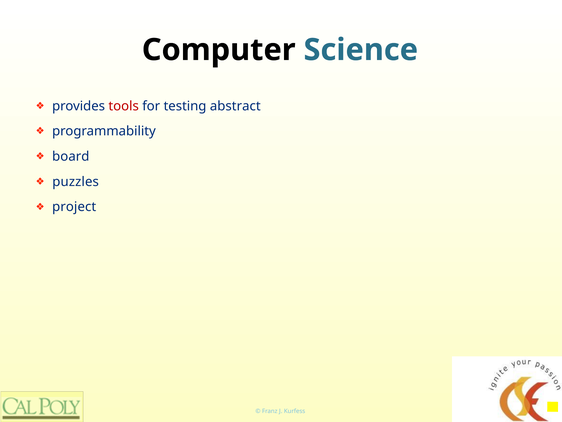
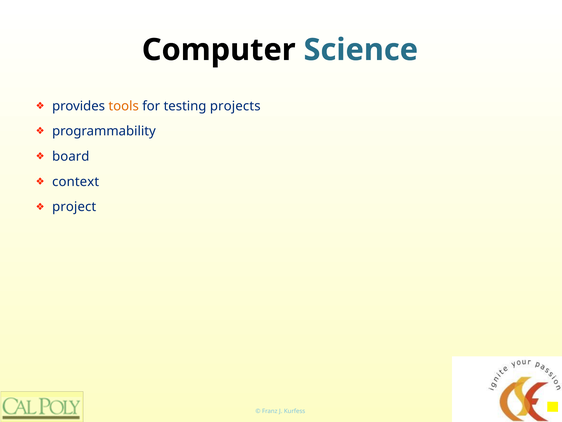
tools colour: red -> orange (124, 106)
abstract: abstract -> projects (235, 106)
puzzles: puzzles -> context (76, 181)
